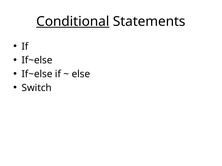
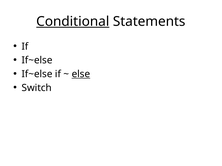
else underline: none -> present (81, 74)
